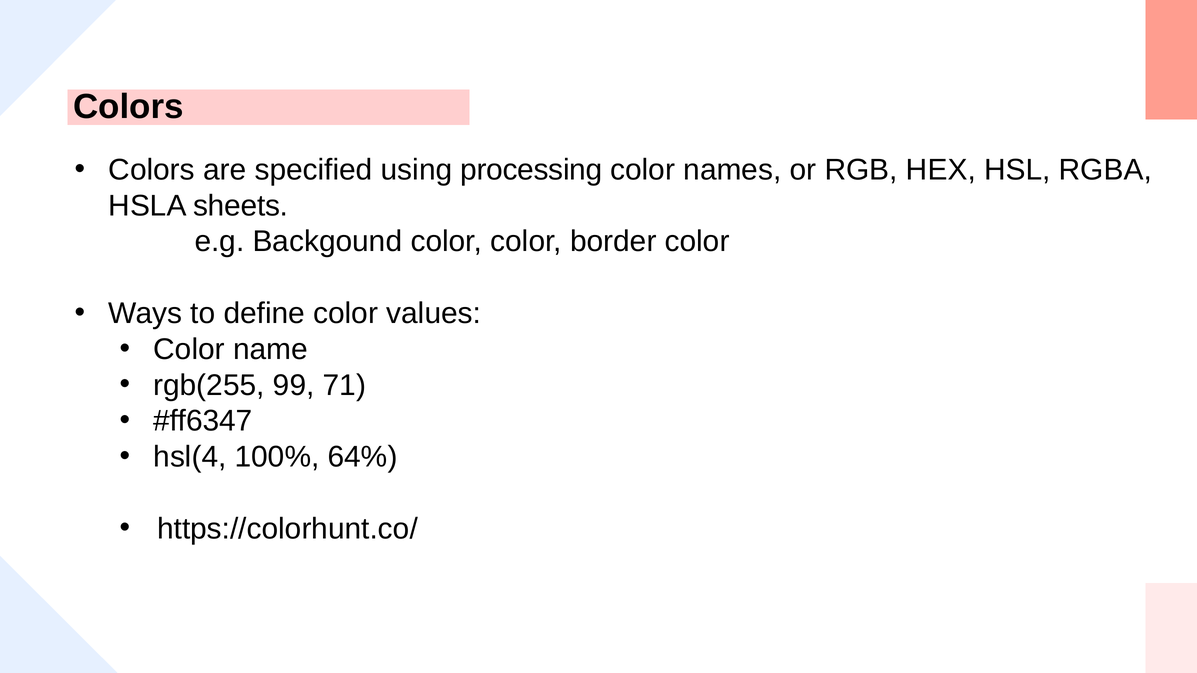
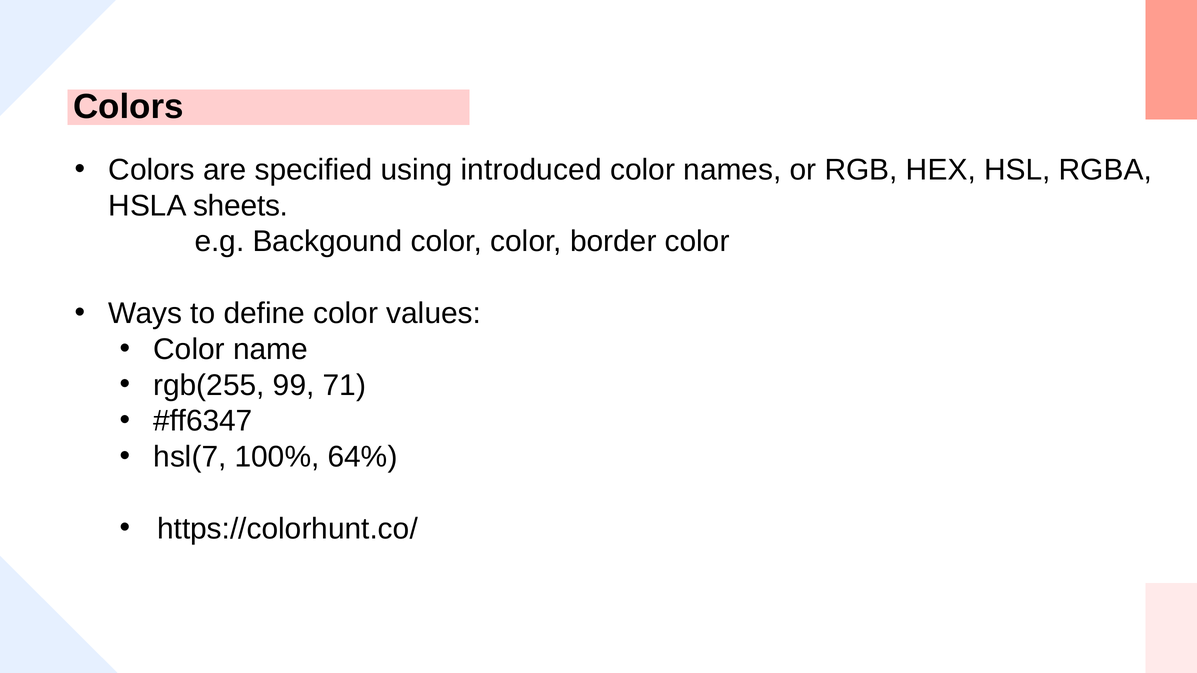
processing: processing -> introduced (531, 170)
hsl(4: hsl(4 -> hsl(7 (190, 457)
